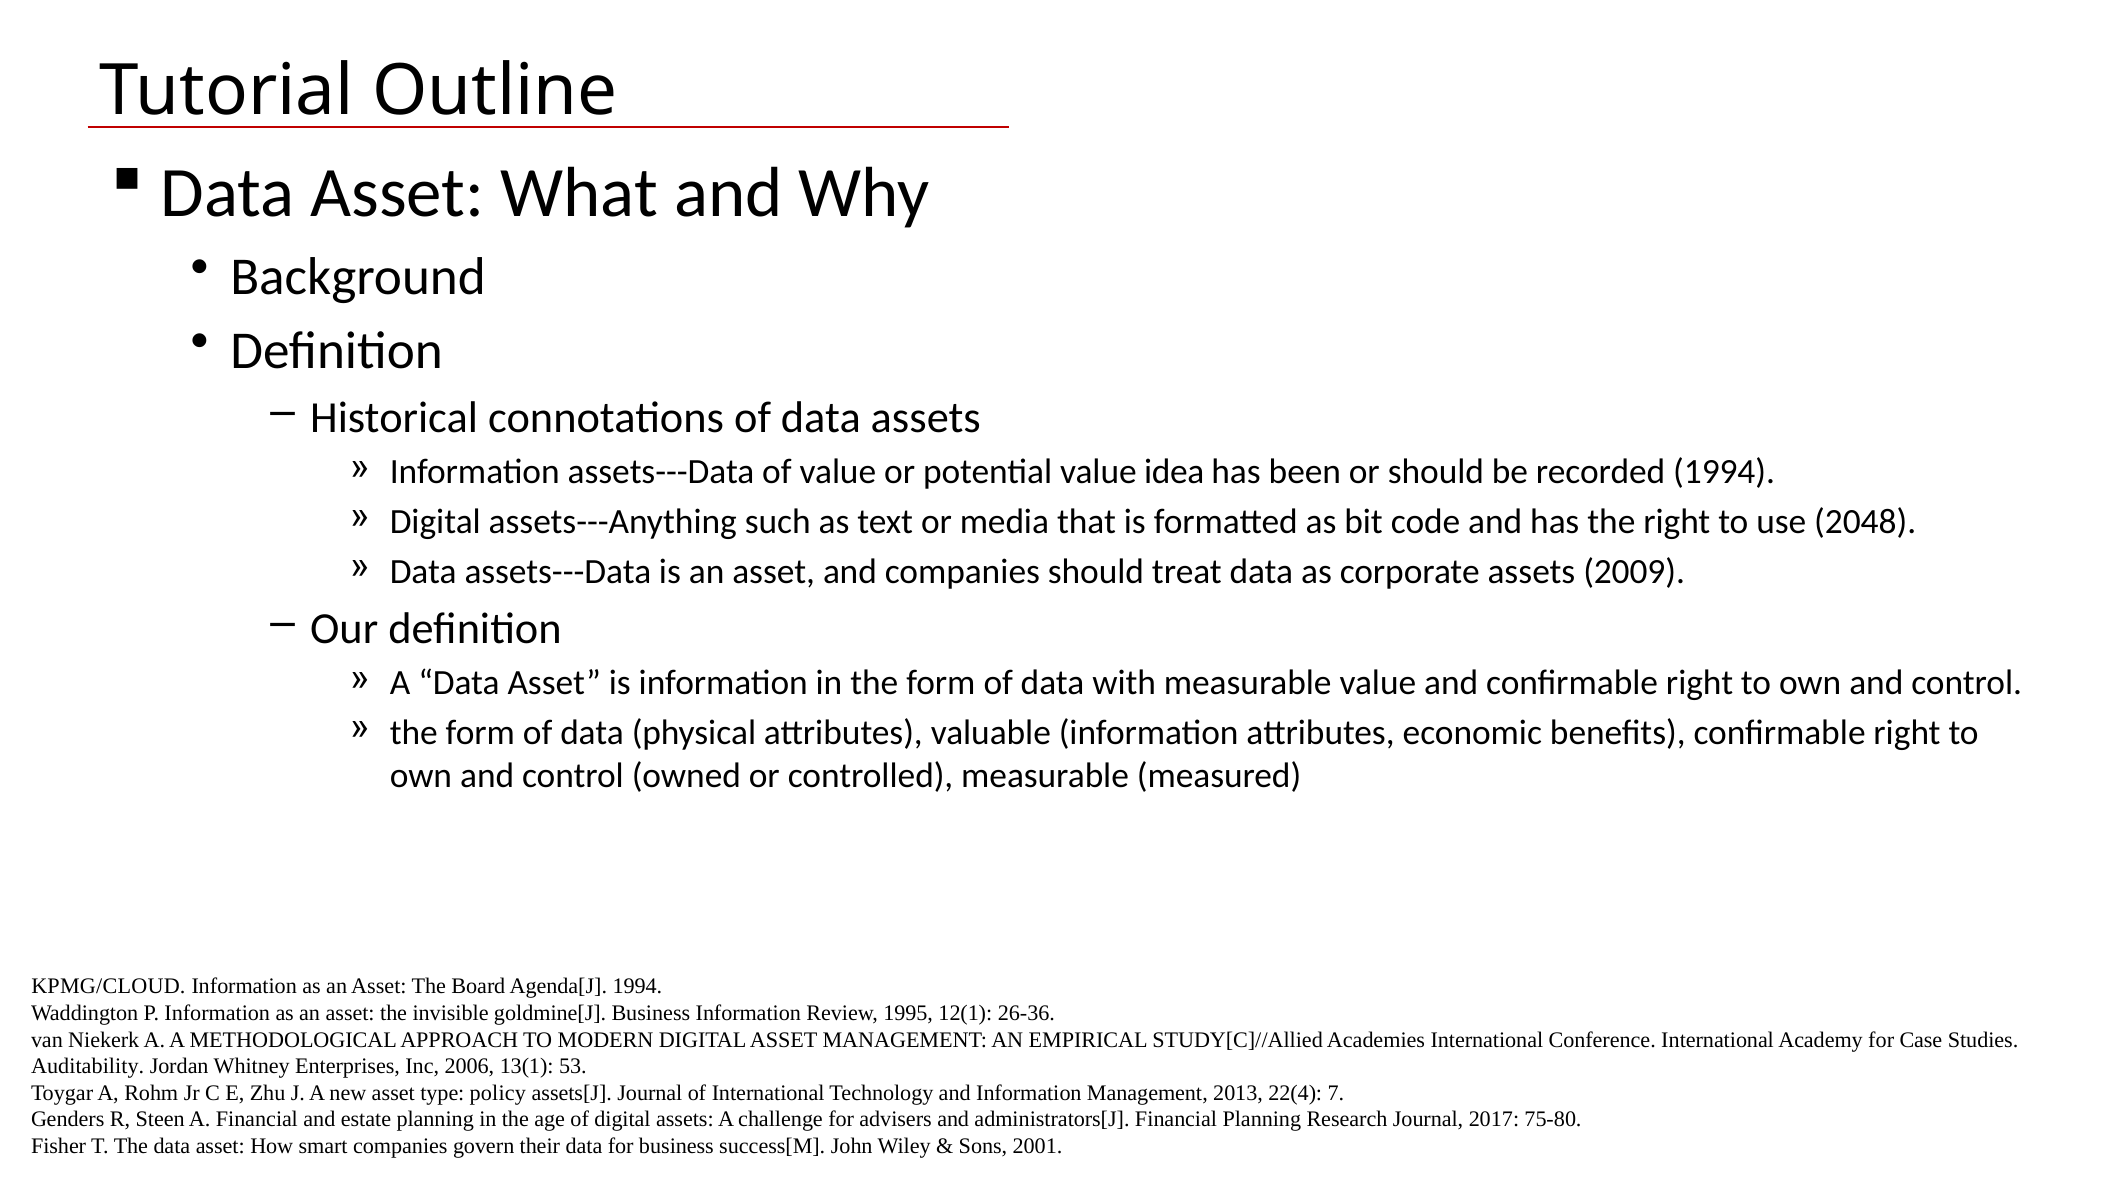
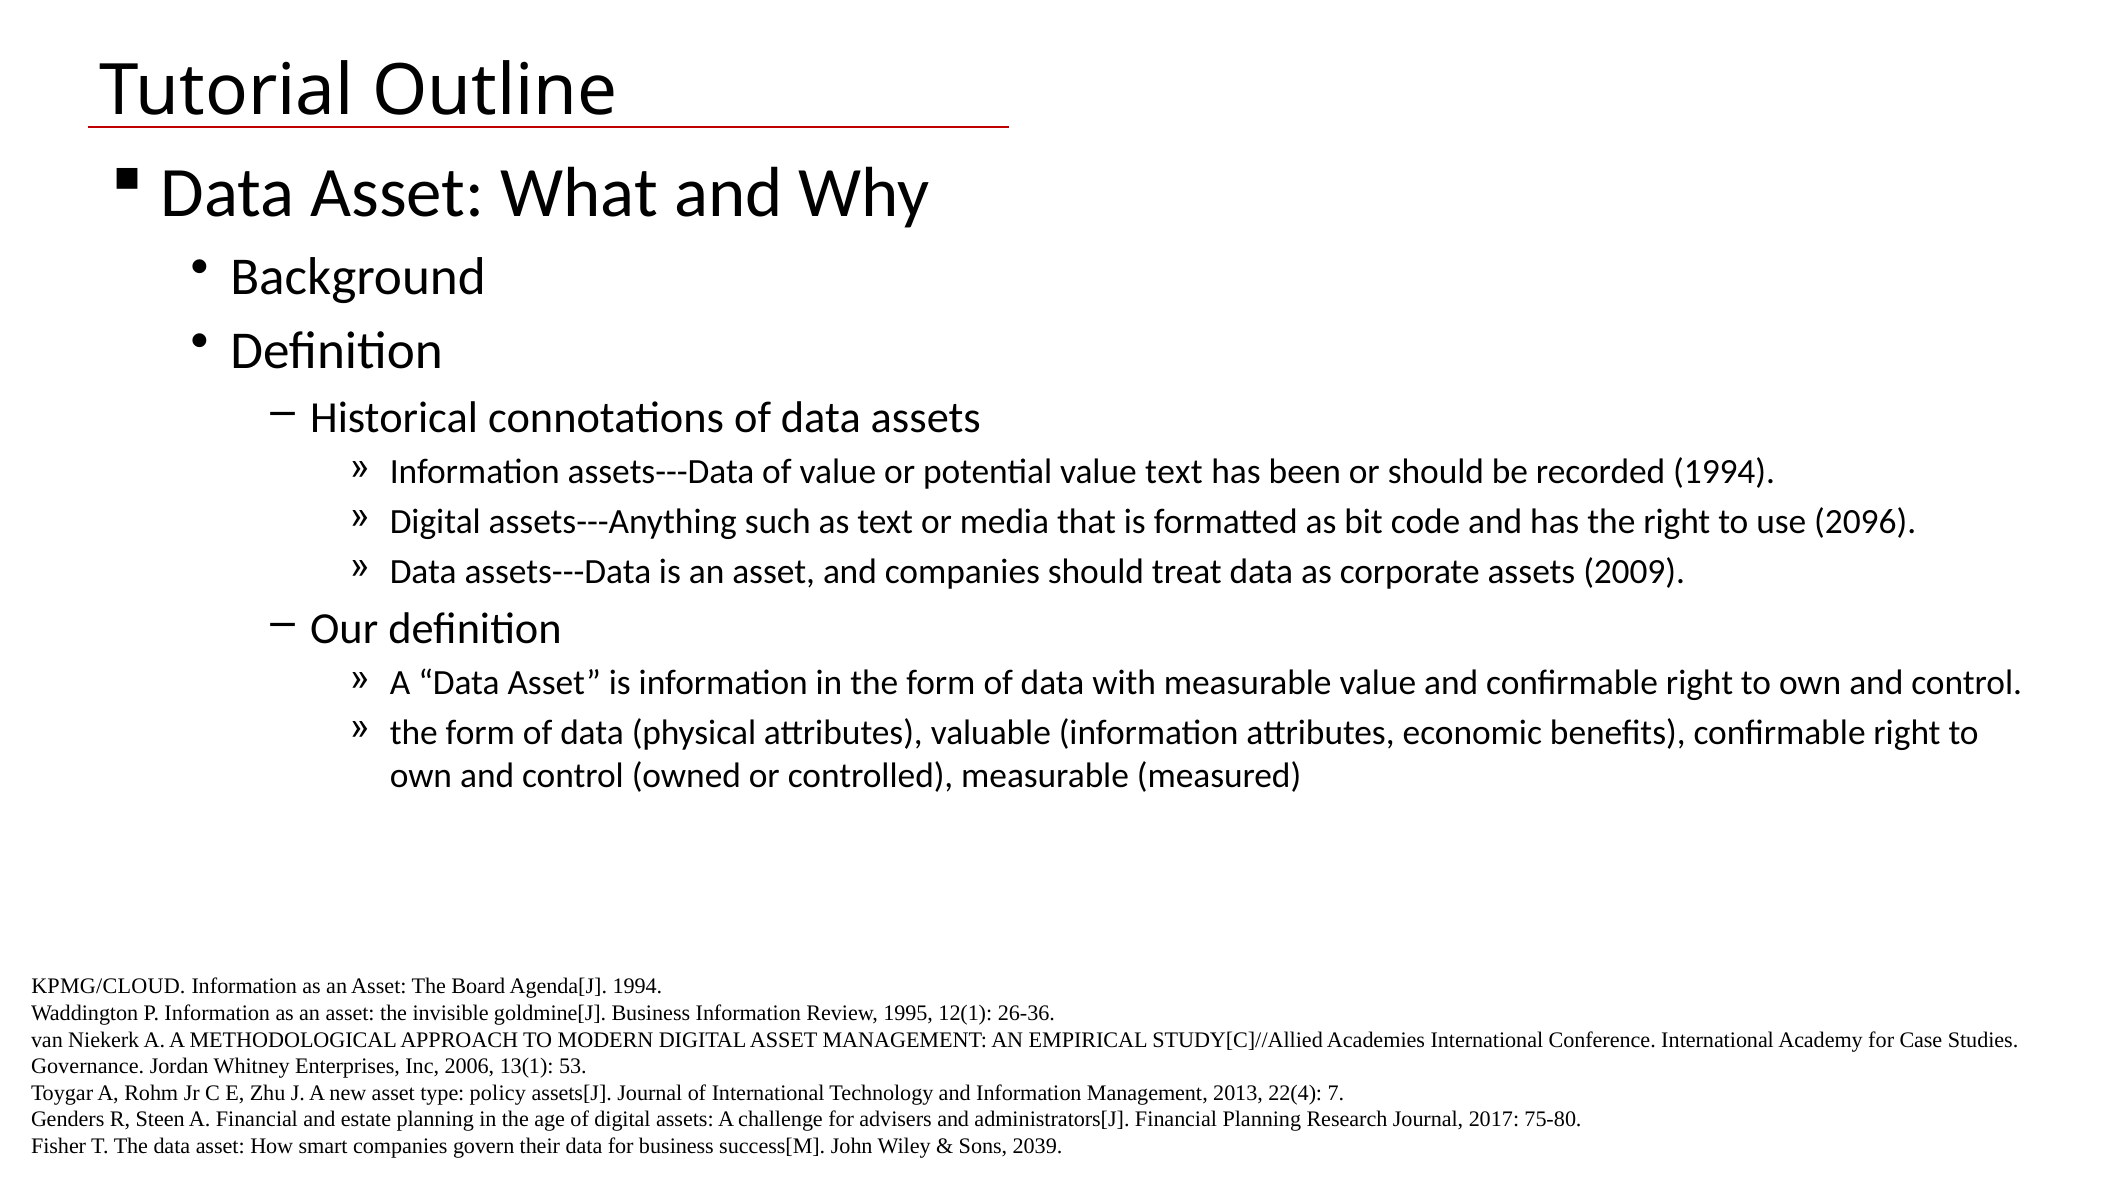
value idea: idea -> text (1174, 472)
2048: 2048 -> 2096 (1865, 522)
Auditability: Auditability -> Governance (88, 1066)
2001: 2001 -> 2039 (1037, 1146)
